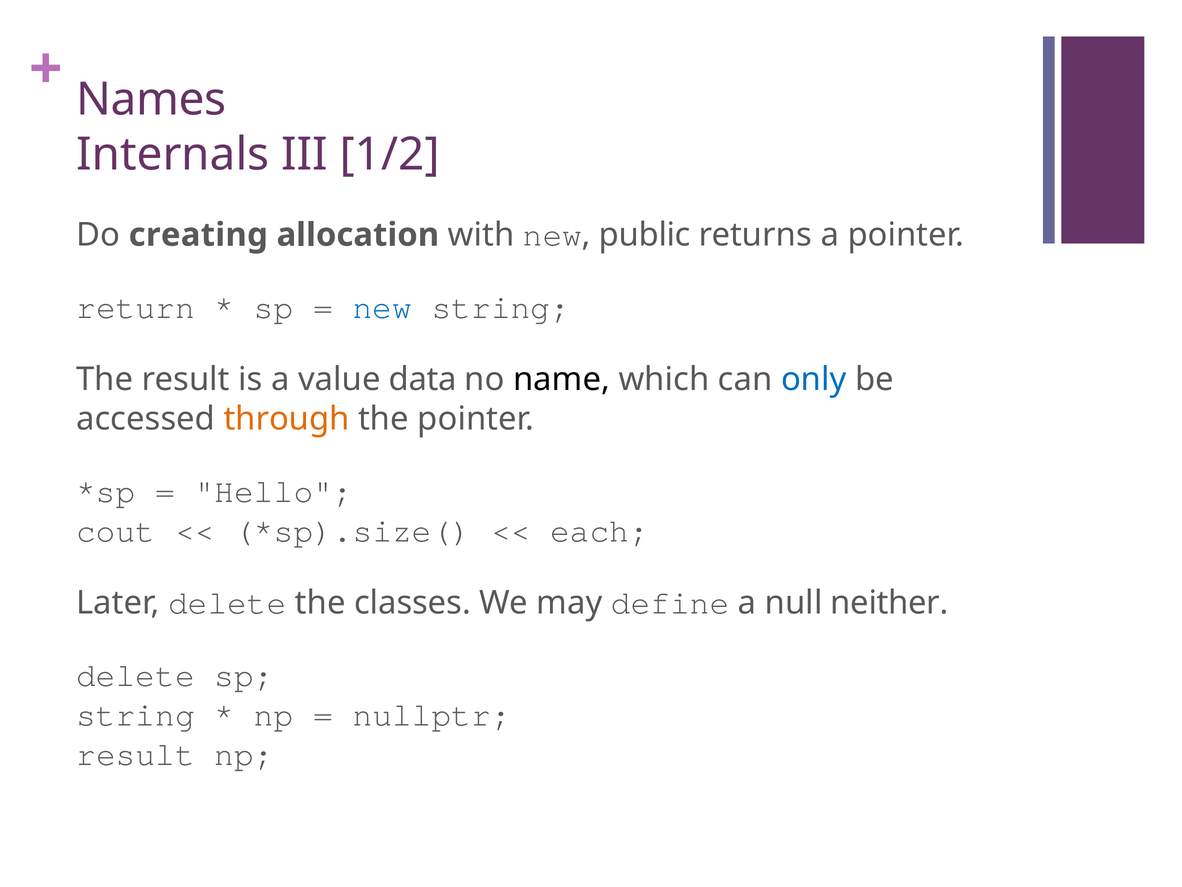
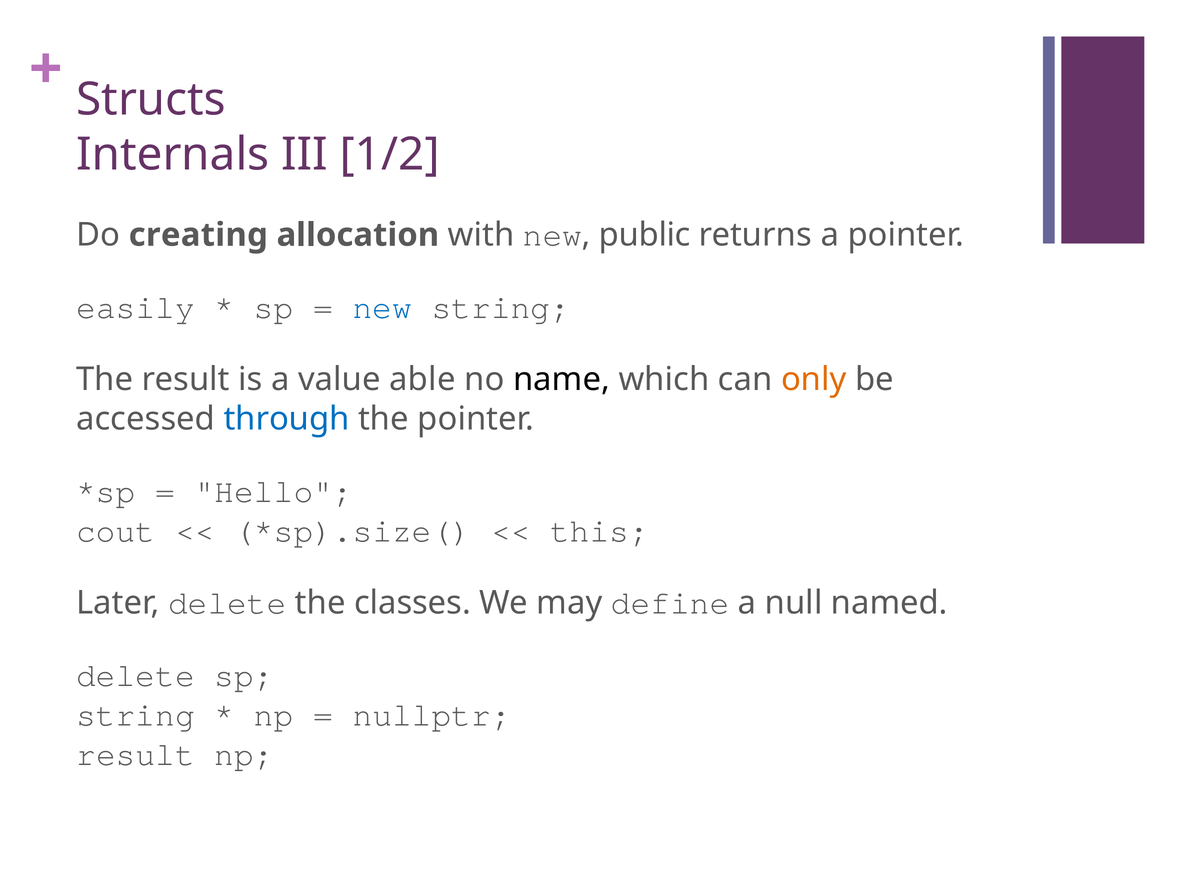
Names: Names -> Structs (151, 99)
return: return -> easily (135, 307)
data: data -> able (422, 379)
only colour: blue -> orange (814, 379)
through colour: orange -> blue (287, 419)
each: each -> this (600, 530)
neither: neither -> named (889, 603)
